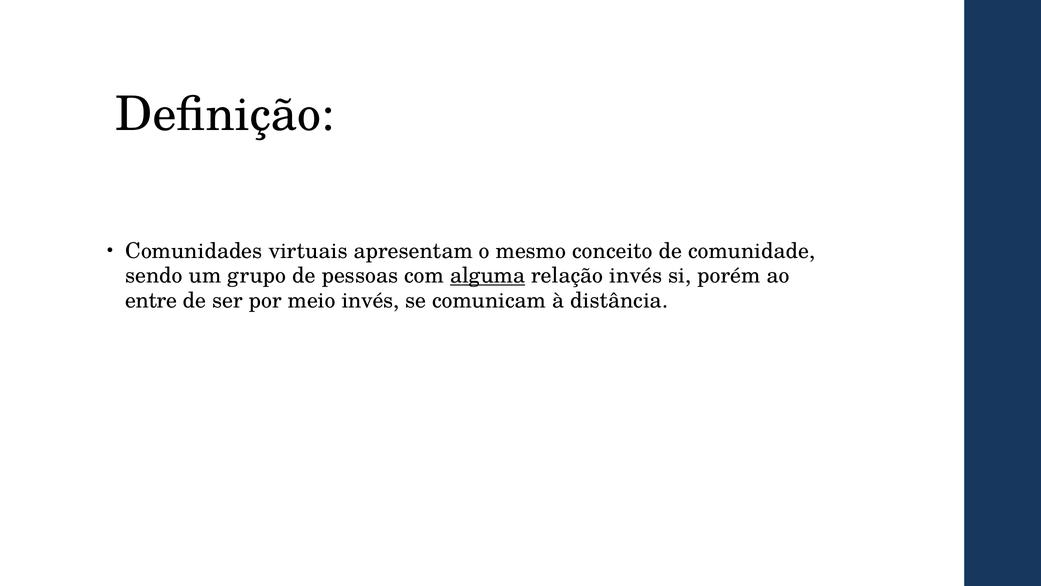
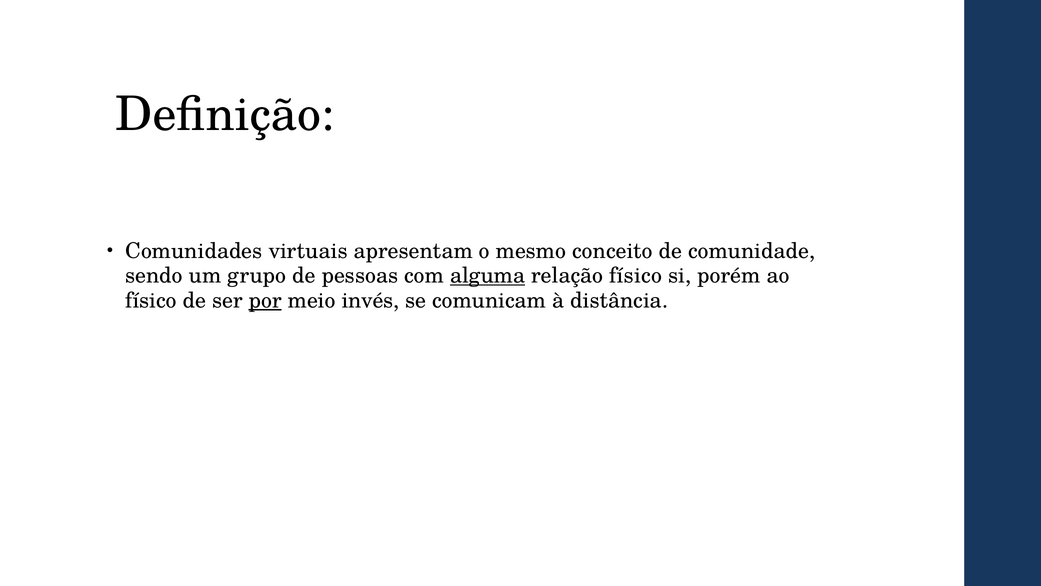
relação invés: invés -> físico (636, 275)
entre: entre -> físico (151, 300)
por underline: none -> present (265, 300)
